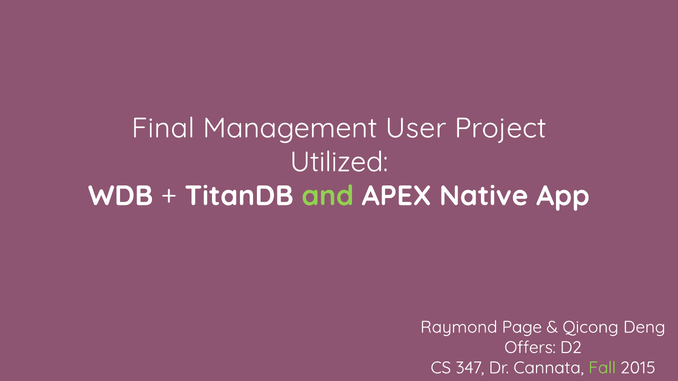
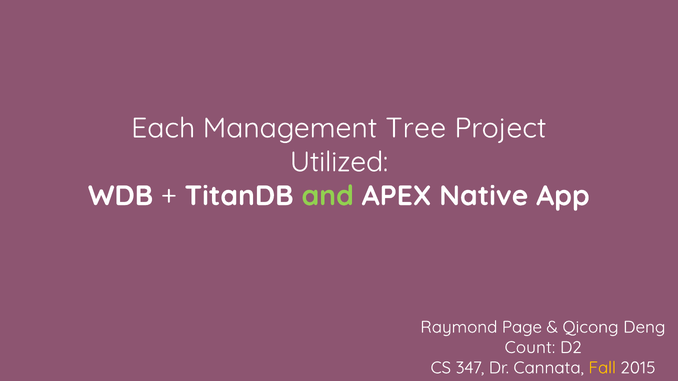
Final: Final -> Each (163, 128)
User: User -> Tree (416, 128)
Offers: Offers -> Count (530, 348)
Fall colour: light green -> yellow (602, 368)
